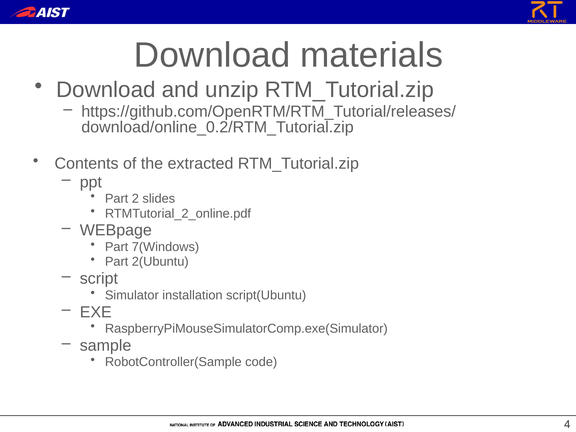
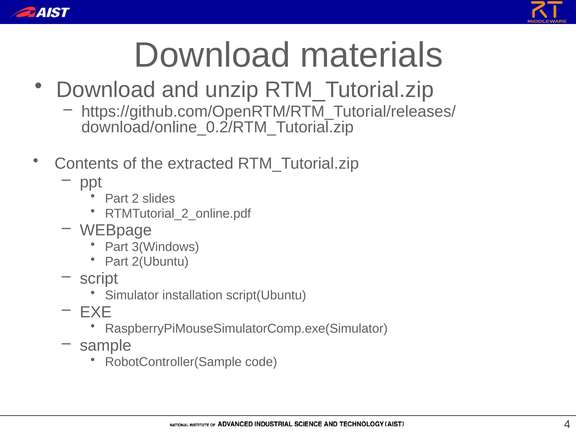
7(Windows: 7(Windows -> 3(Windows (165, 247)
